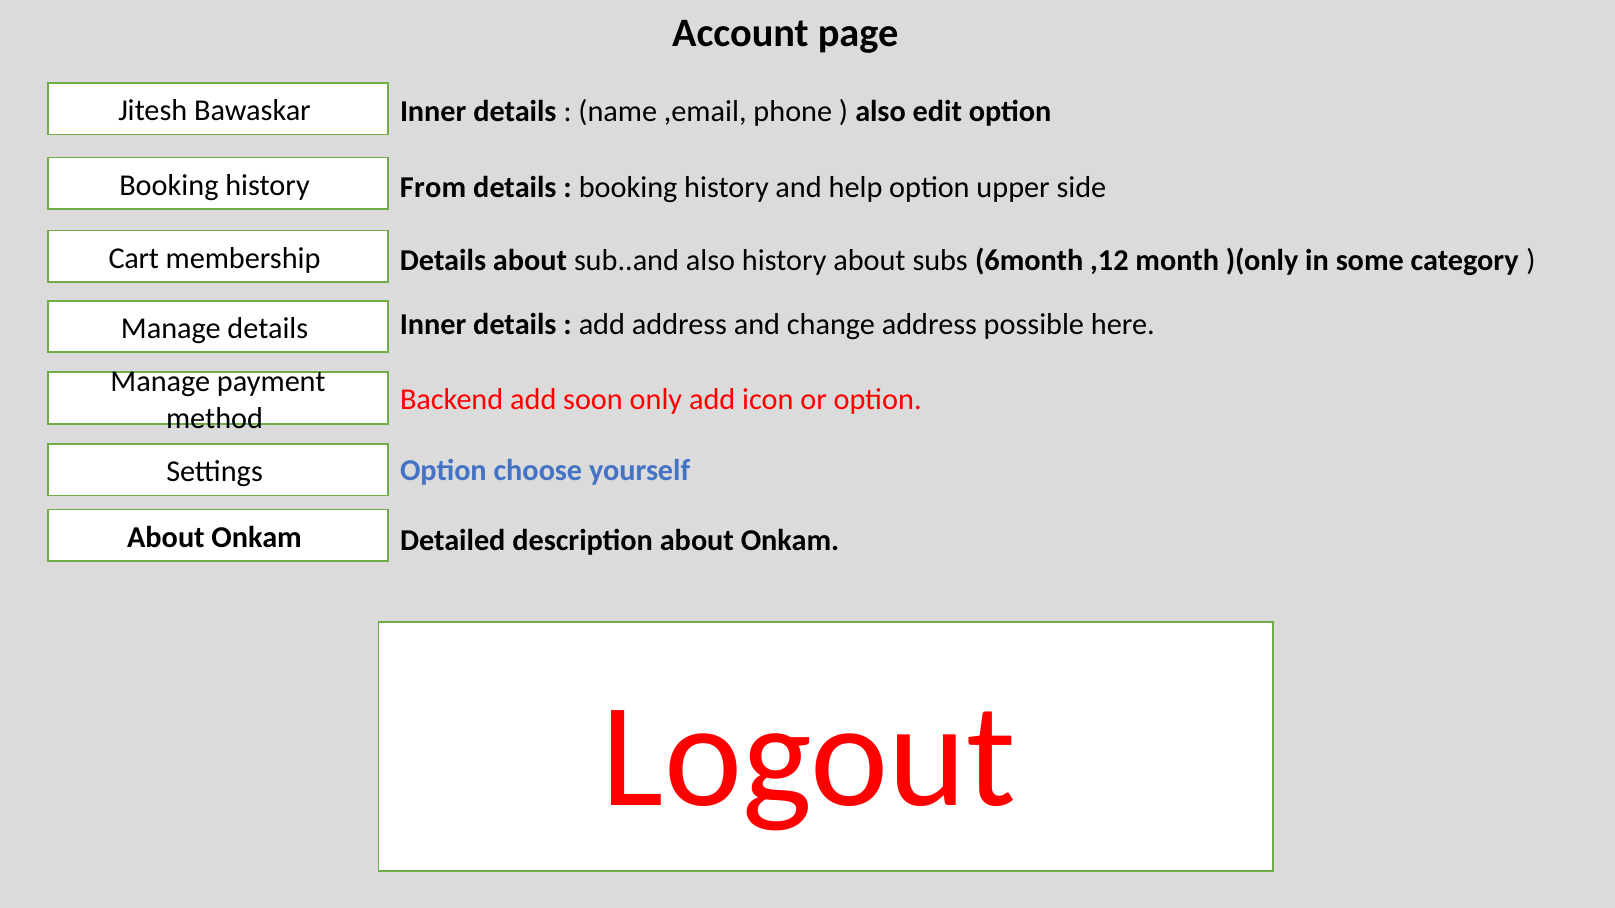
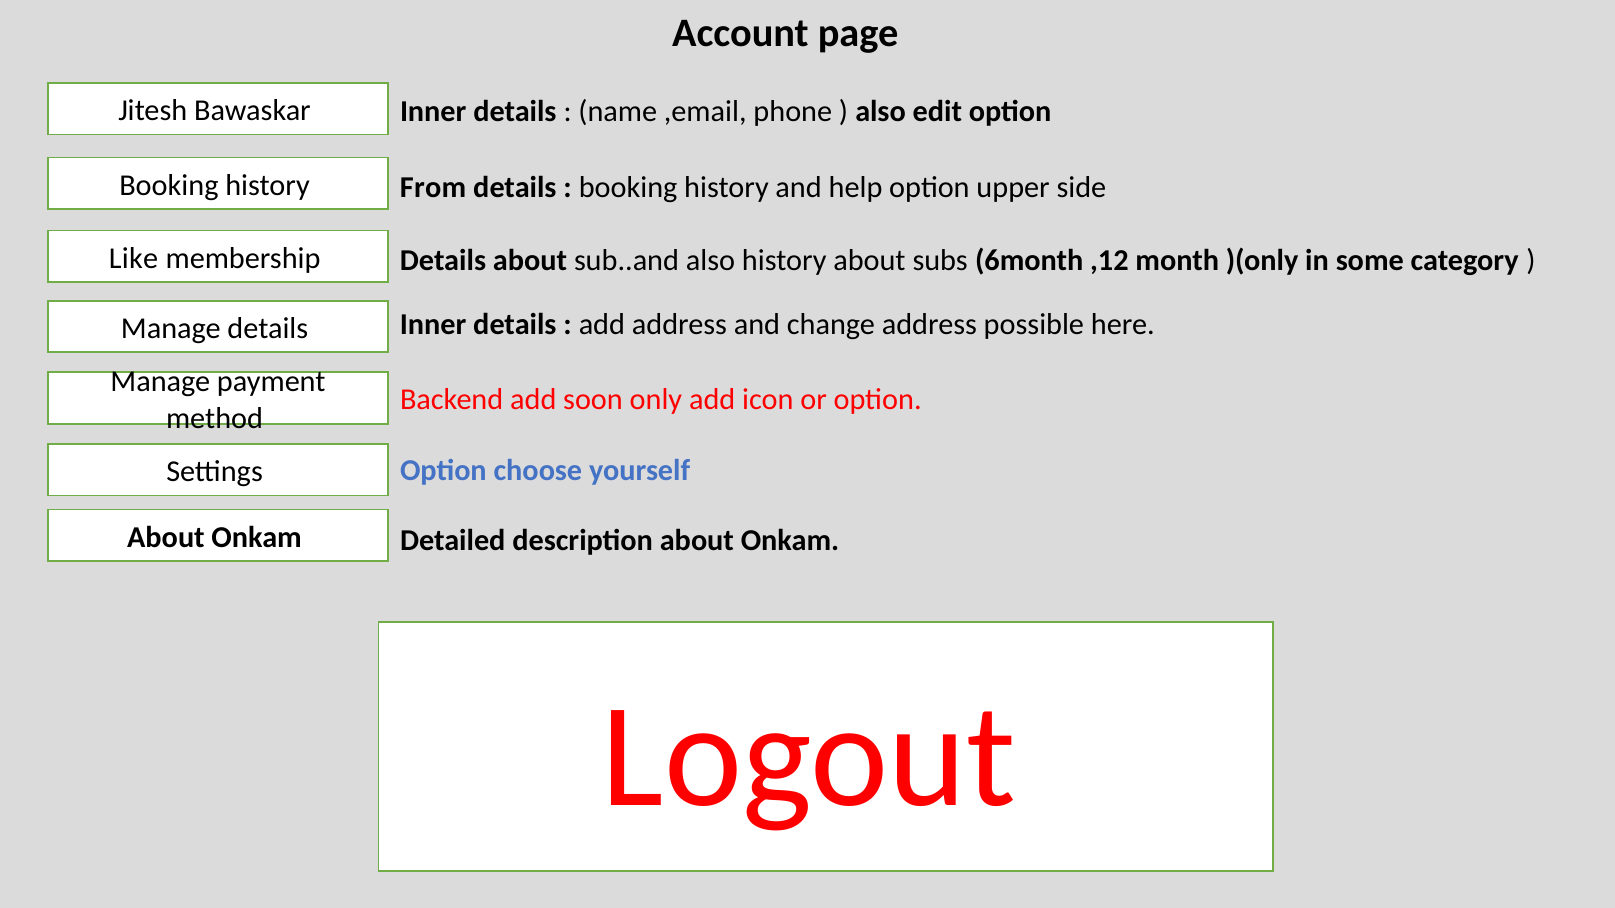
Cart: Cart -> Like (134, 258)
